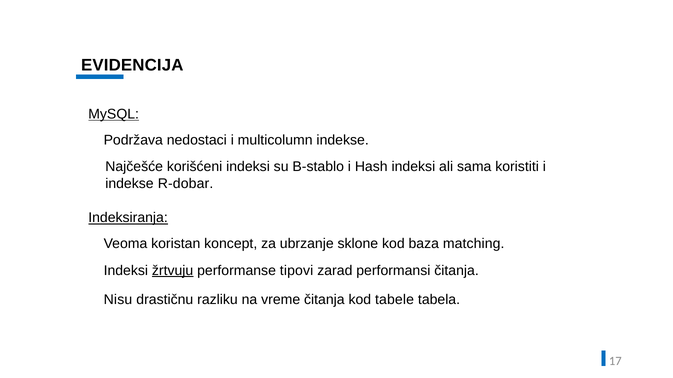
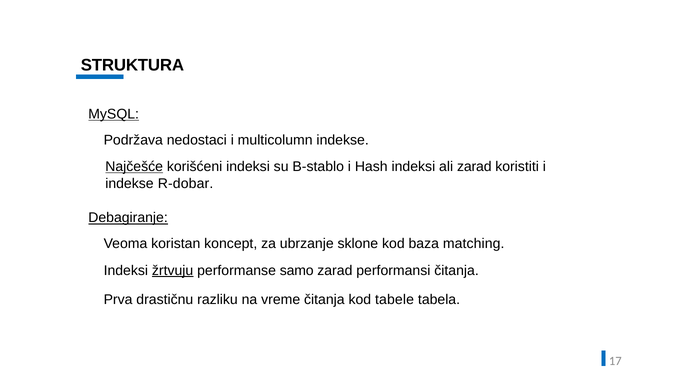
EVIDENCIJA: EVIDENCIJA -> STRUKTURA (132, 65)
Najčešće underline: none -> present (134, 167)
ali sama: sama -> zarad (474, 167)
Indeksiranja: Indeksiranja -> Debagiranje (128, 218)
tipovi: tipovi -> samo (297, 271)
Nisu: Nisu -> Prva (118, 300)
